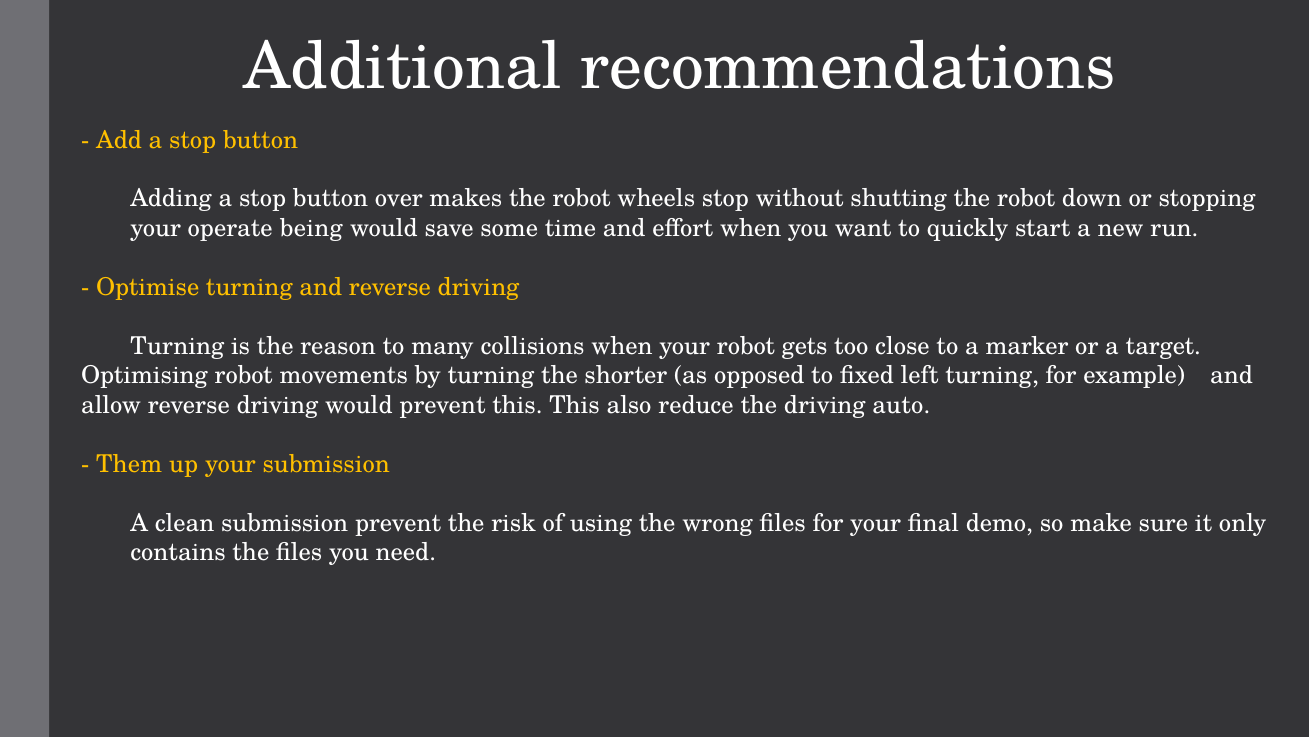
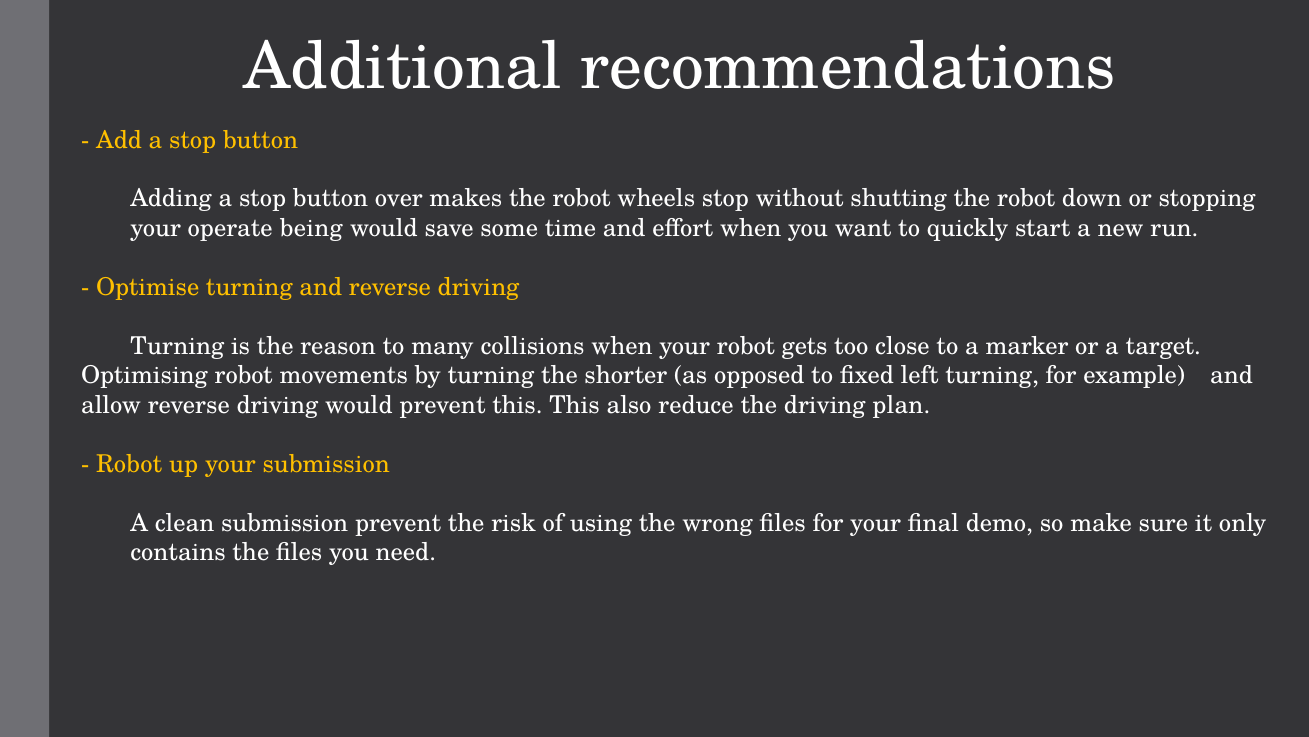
auto: auto -> plan (901, 405)
Them: Them -> Robot (129, 464)
